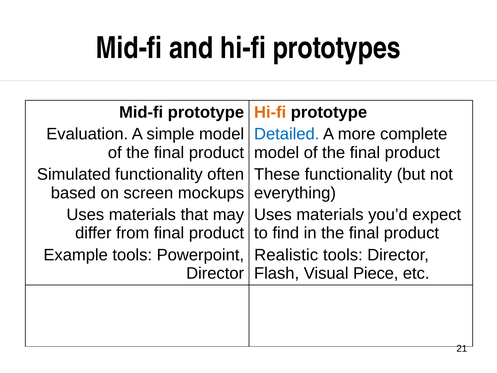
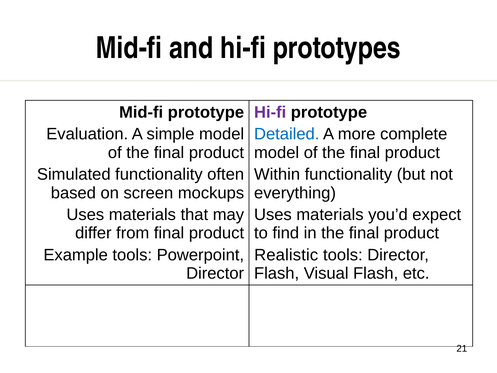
Hi-fi colour: orange -> purple (270, 112)
These: These -> Within (277, 174)
Visual Piece: Piece -> Flash (376, 273)
